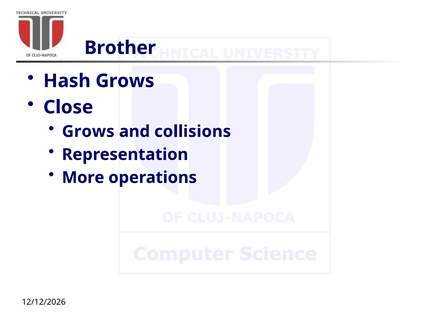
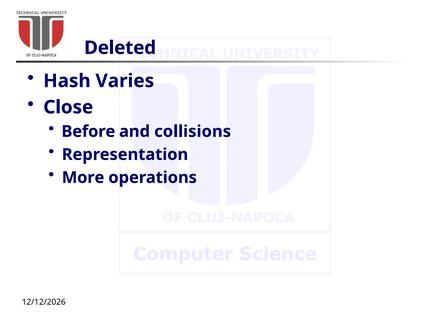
Brother: Brother -> Deleted (120, 48)
Hash Grows: Grows -> Varies (125, 81)
Grows: Grows -> Before (88, 132)
